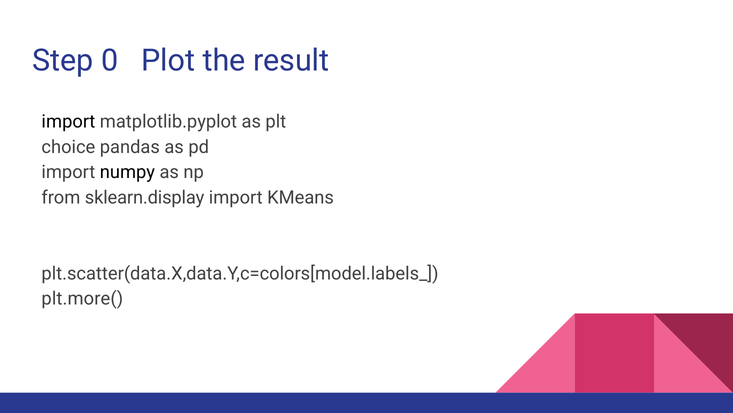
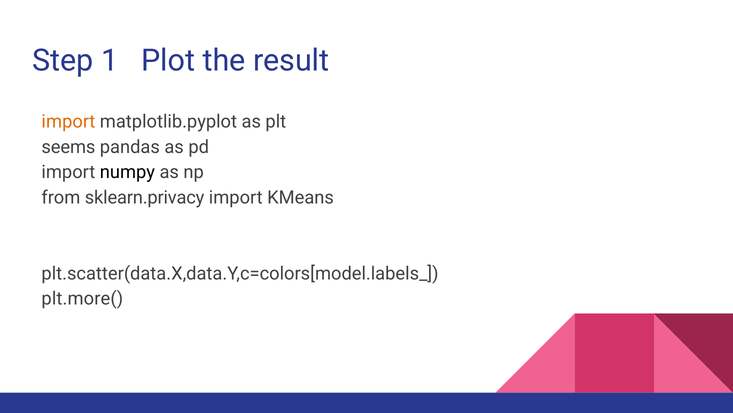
0: 0 -> 1 (110, 61)
import colour: black -> orange (68, 121)
choice: choice -> seems (68, 147)
sklearn.display: sklearn.display -> sklearn.privacy (145, 197)
